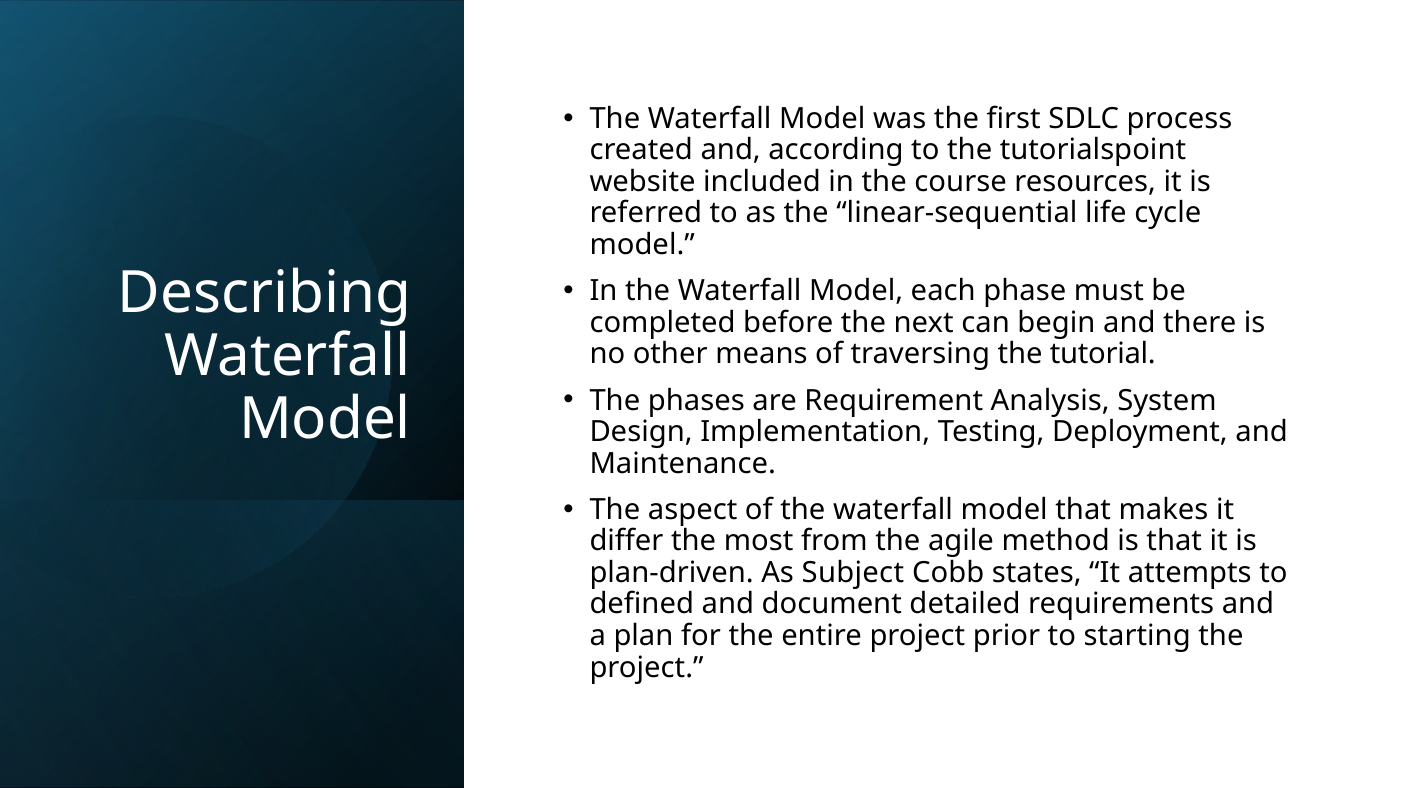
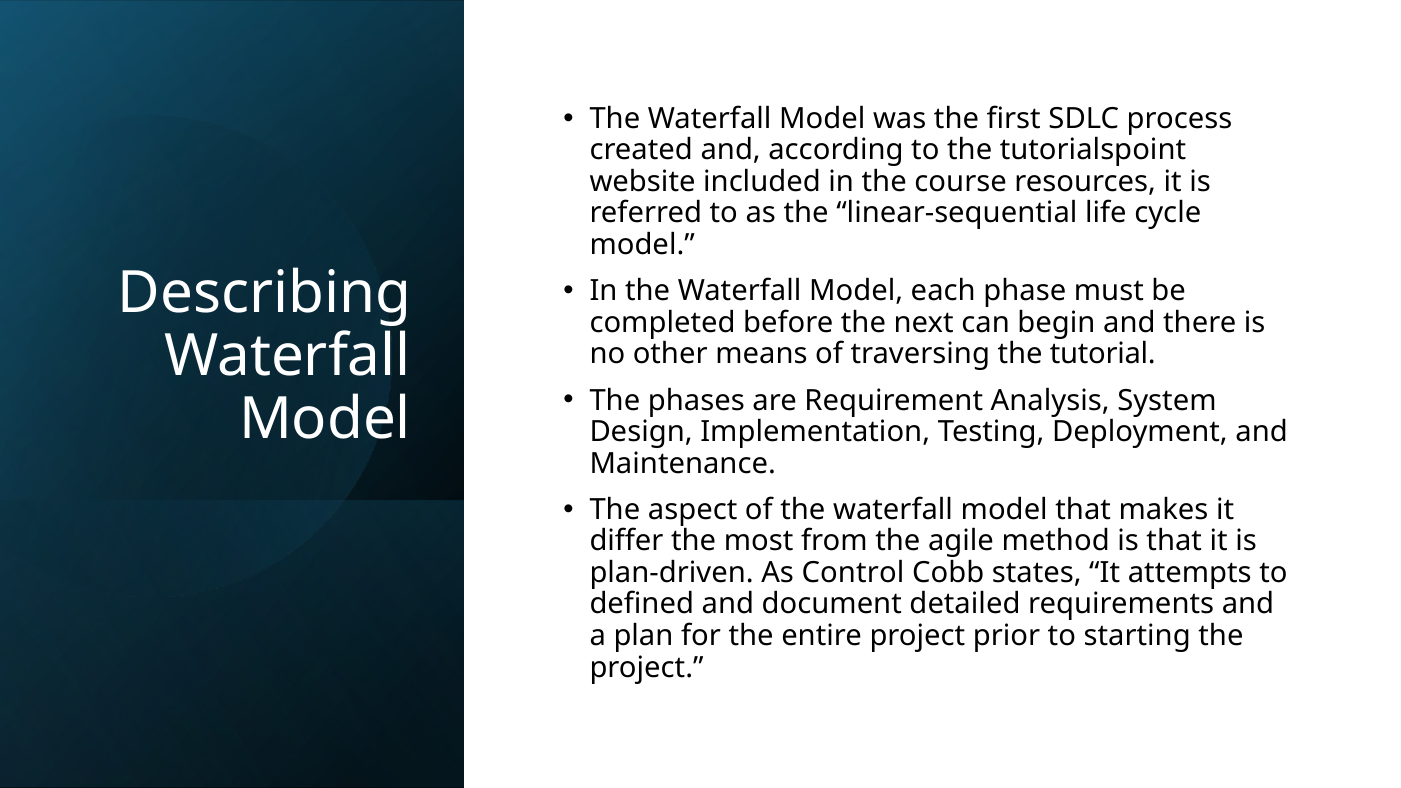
Subject: Subject -> Control (853, 573)
